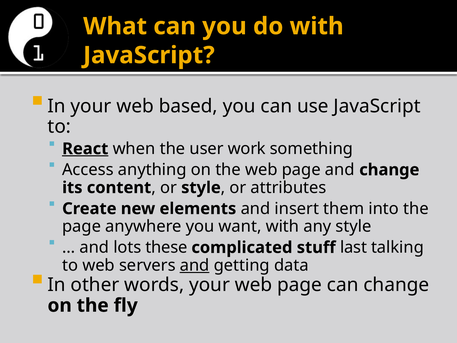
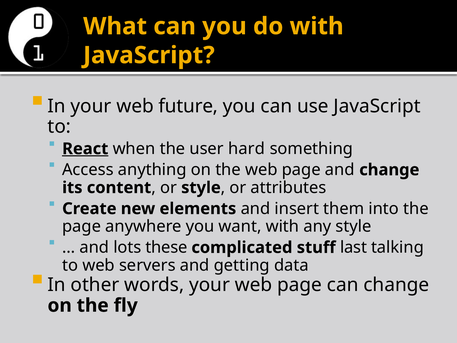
based: based -> future (188, 106)
work: work -> hard (247, 149)
and underline: present -> none (195, 265)
